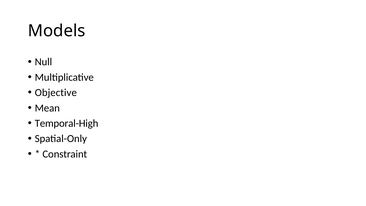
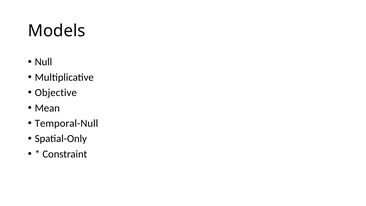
Temporal-High: Temporal-High -> Temporal-Null (66, 123)
